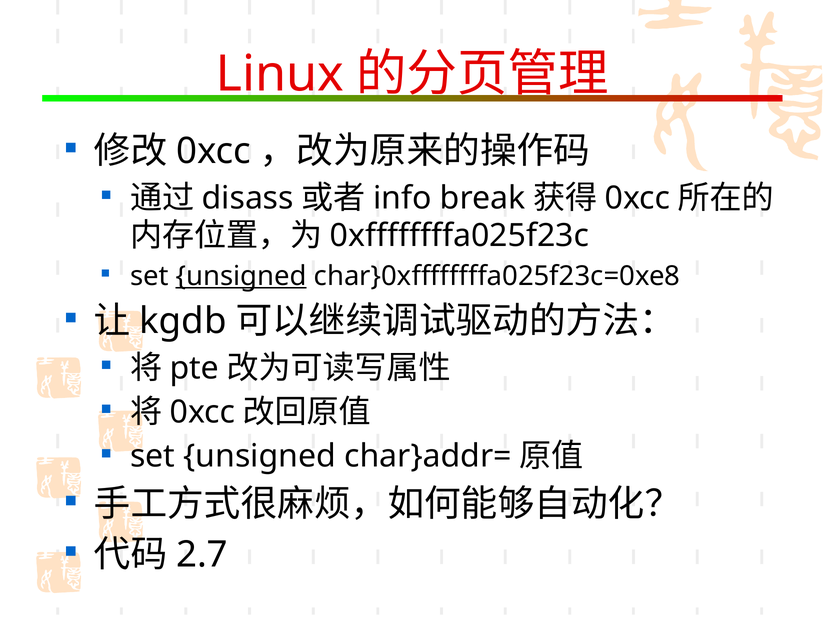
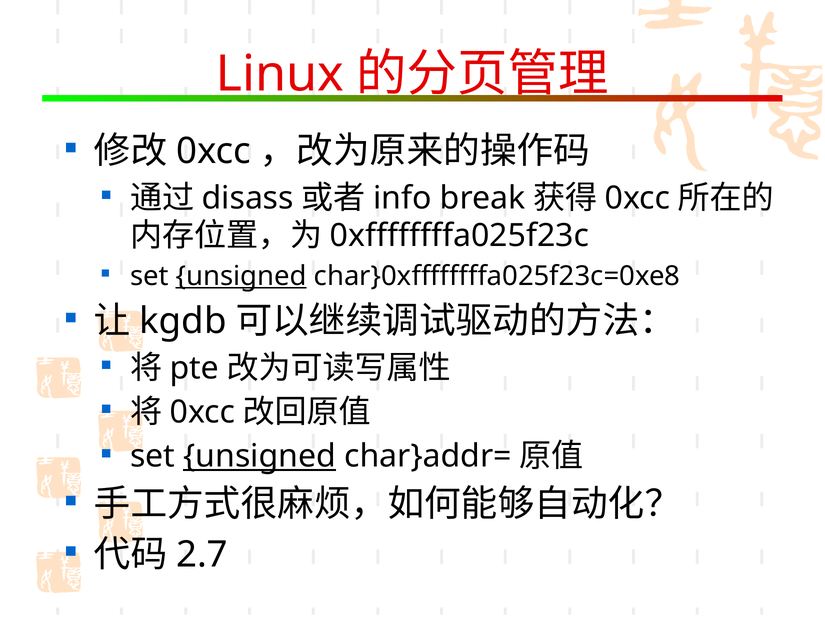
unsigned underline: none -> present (260, 457)
